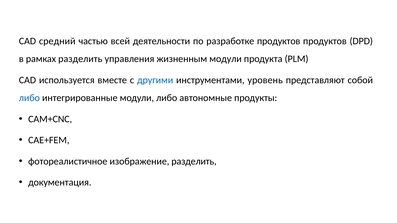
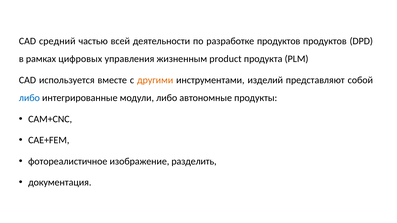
рамках разделить: разделить -> цифровых (80, 59)
жизненным модули: модули -> product (225, 59)
другими colour: blue -> orange (155, 80)
уровень: уровень -> изделий (265, 80)
